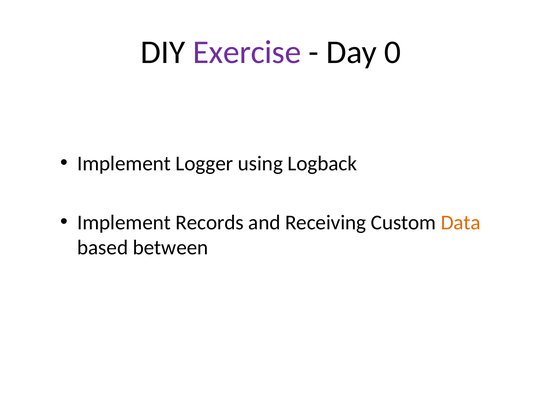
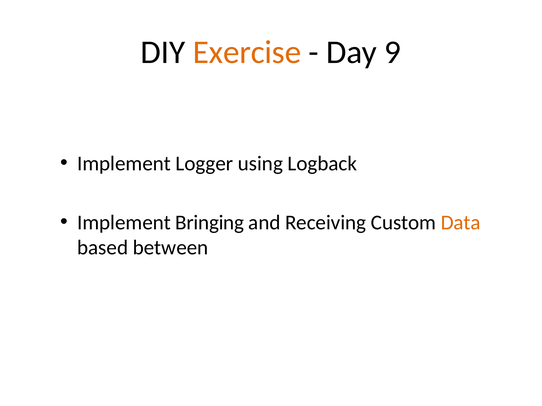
Exercise colour: purple -> orange (247, 52)
0: 0 -> 9 (393, 52)
Records: Records -> Bringing (210, 223)
